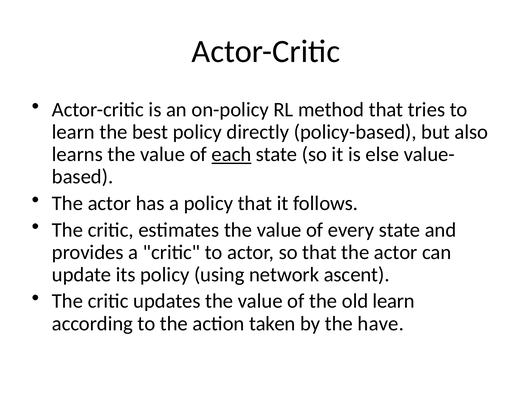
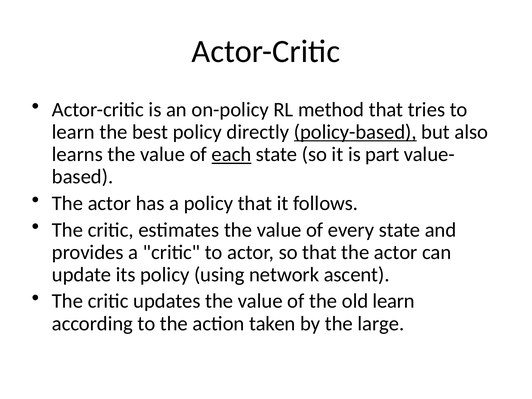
policy-based underline: none -> present (355, 132)
else: else -> part (382, 154)
have: have -> large (381, 324)
